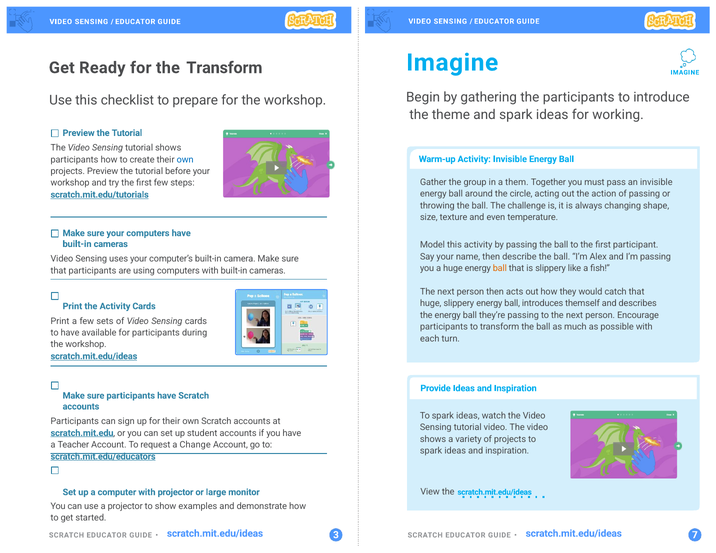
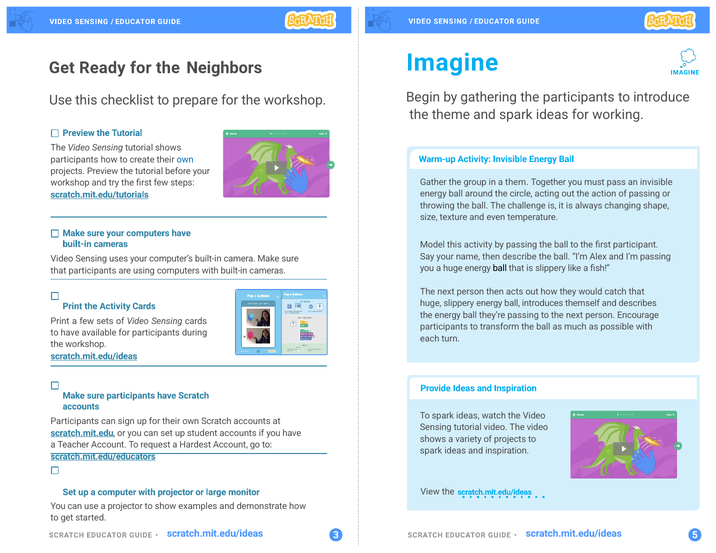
the Transform: Transform -> Neighbors (224, 68)
ball colour: orange -> black (500, 269)
Change: Change -> Hardest (195, 445)
7: 7 -> 5 (695, 535)
